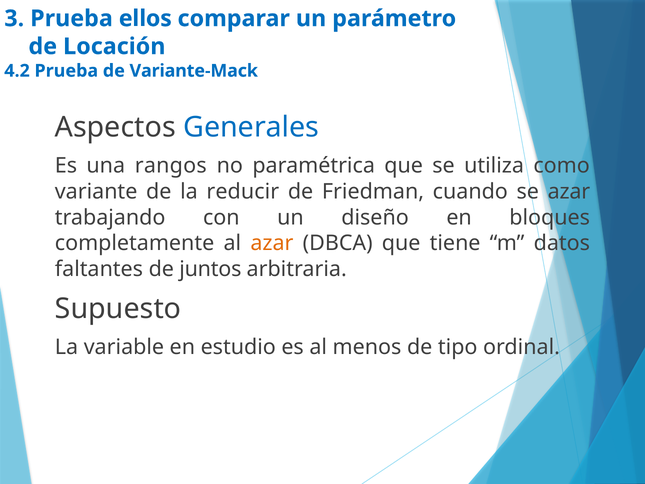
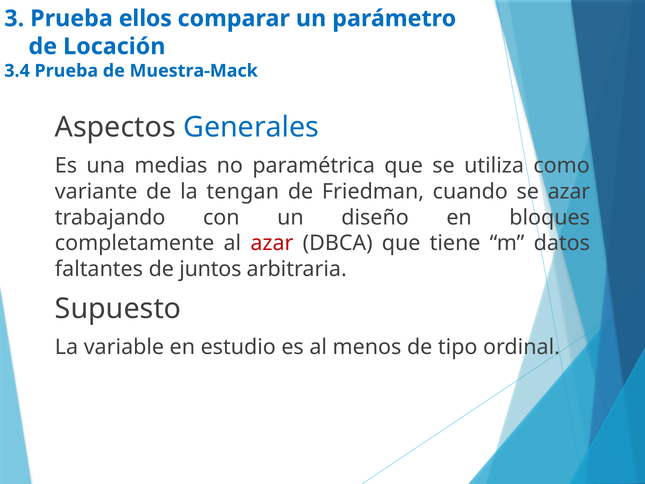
4.2: 4.2 -> 3.4 (17, 71)
Variante-Mack: Variante-Mack -> Muestra-Mack (194, 71)
rangos: rangos -> medias (171, 166)
reducir: reducir -> tengan (243, 192)
azar colour: orange -> red (272, 243)
